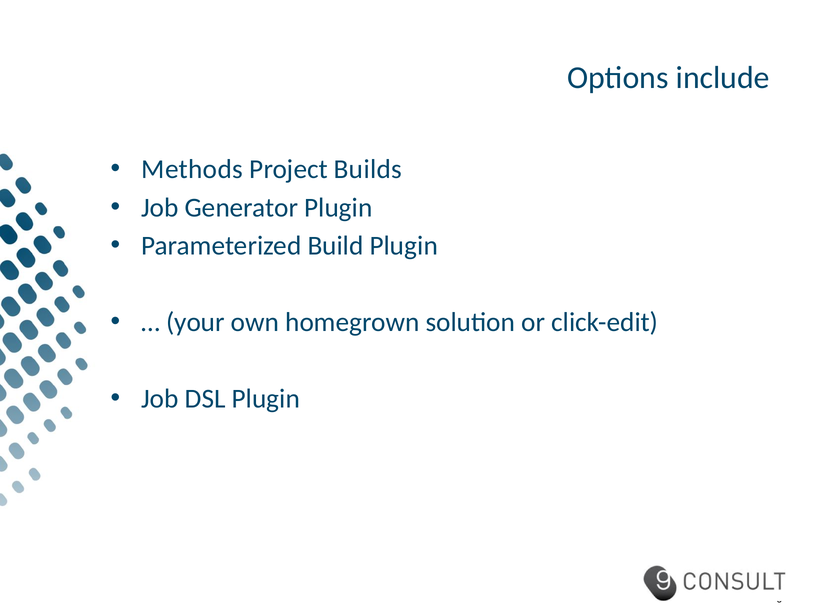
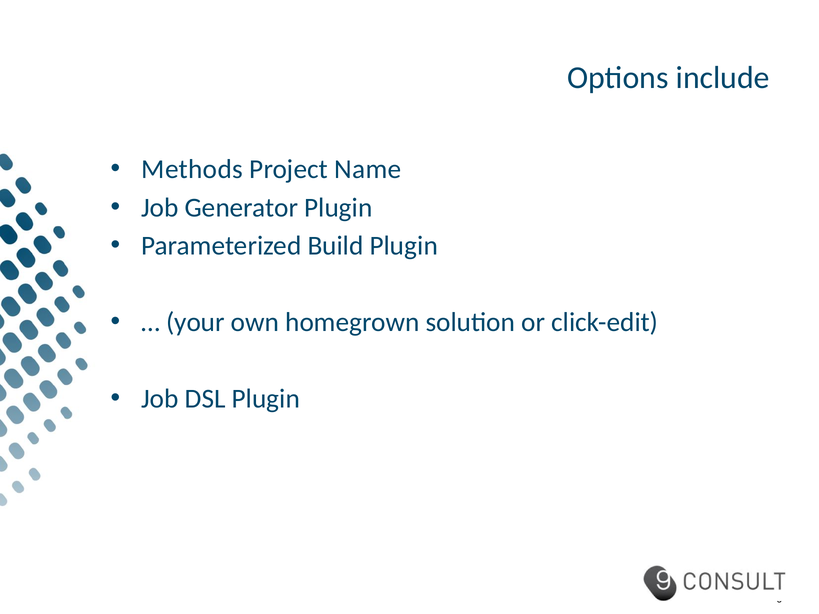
Builds: Builds -> Name (368, 170)
